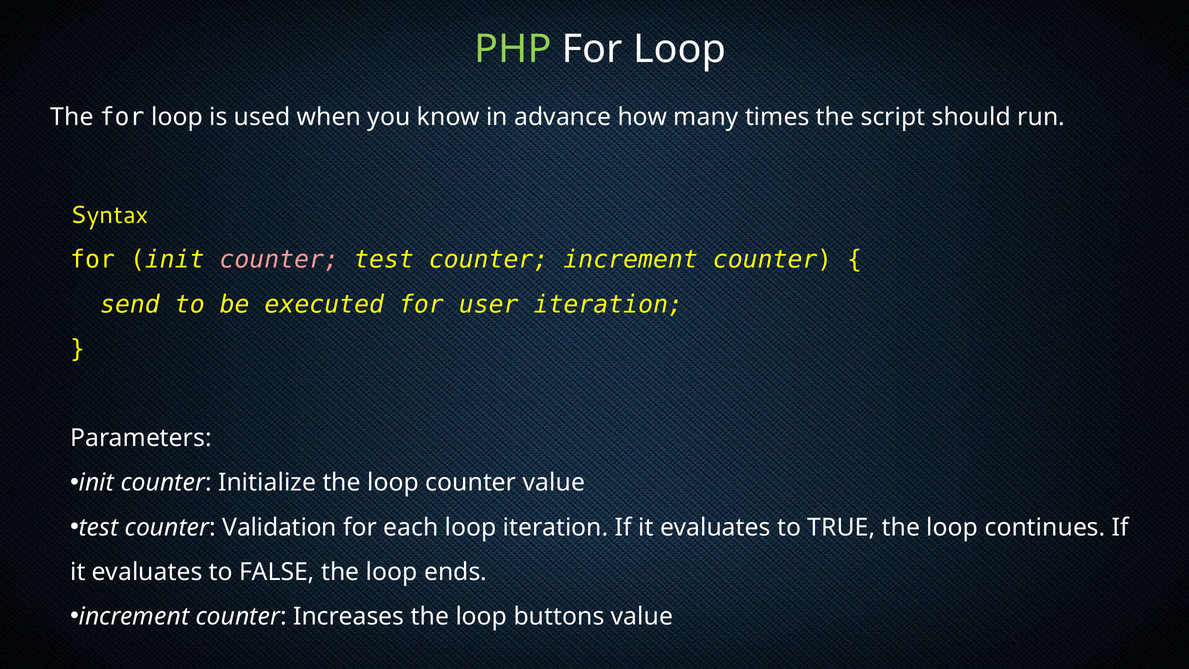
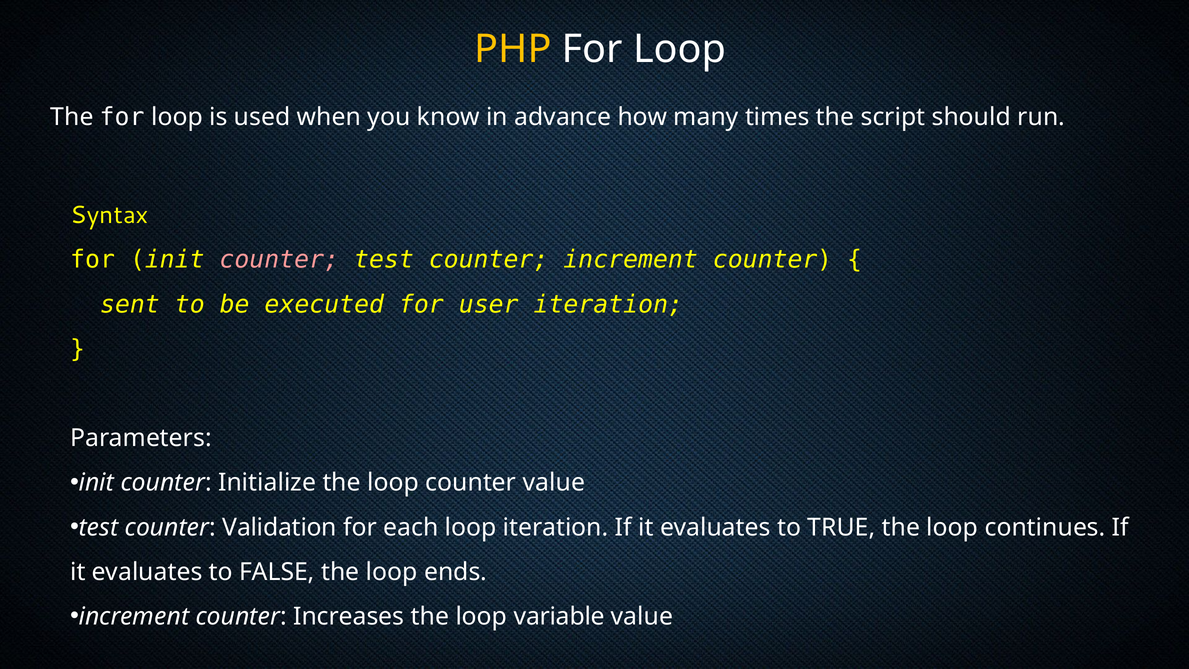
PHP colour: light green -> yellow (513, 49)
send: send -> sent (130, 304)
buttons: buttons -> variable (559, 616)
